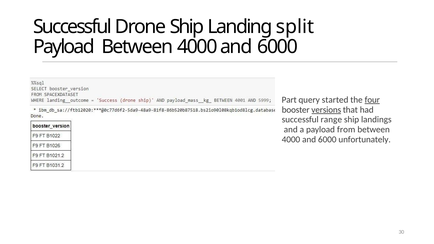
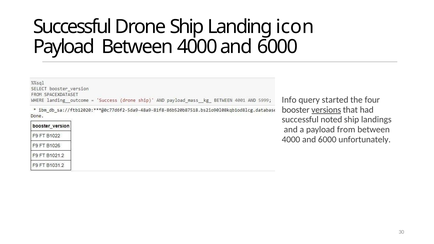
split: split -> icon (295, 27)
Part: Part -> Info (289, 100)
four underline: present -> none (372, 100)
range: range -> noted (331, 120)
